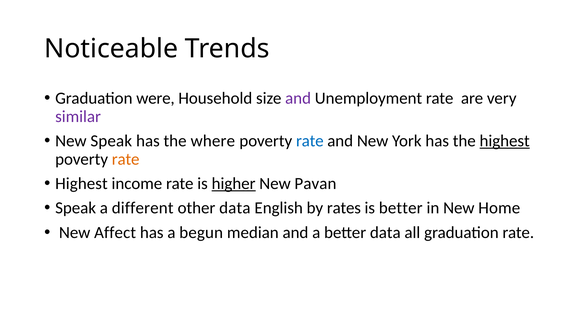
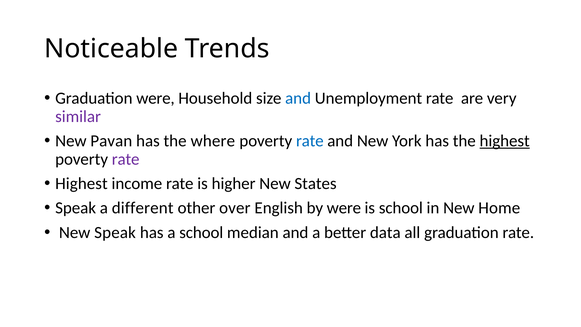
and colour: purple -> blue (298, 98)
New Speak: Speak -> Pavan (111, 141)
rate colour: orange -> purple (126, 159)
higher underline: present -> none (234, 184)
Pavan: Pavan -> States (316, 184)
other data: data -> over (235, 208)
by rates: rates -> were (344, 208)
is better: better -> school (401, 208)
New Affect: Affect -> Speak (115, 232)
a begun: begun -> school (201, 232)
